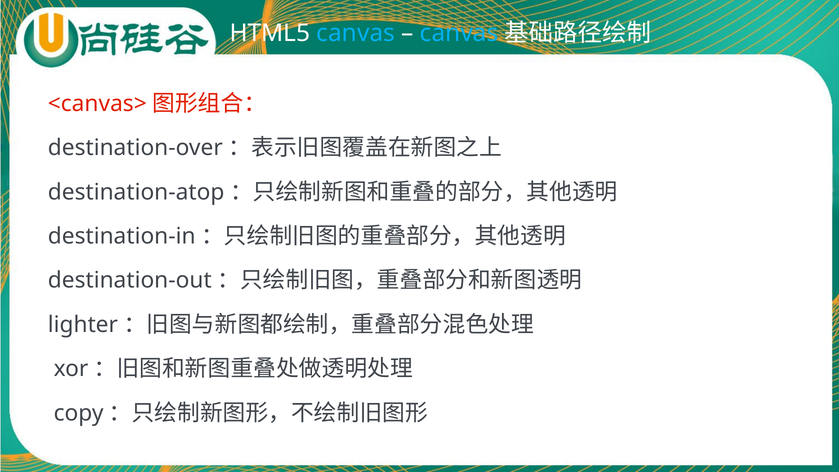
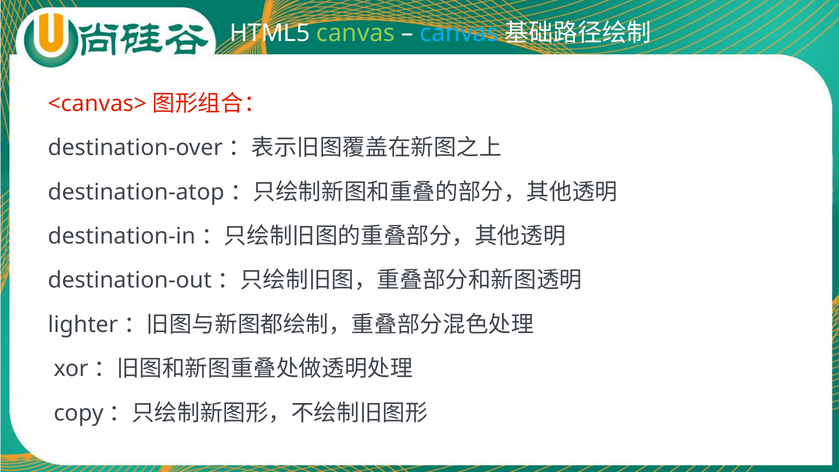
canvas colour: light blue -> light green (356, 33)
